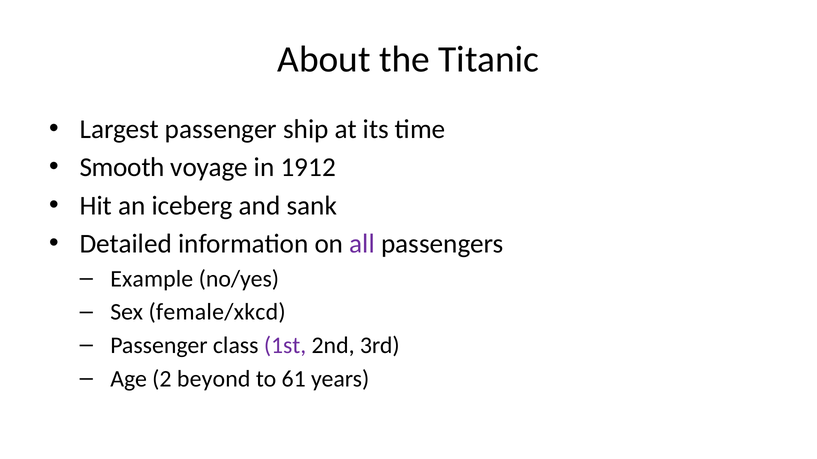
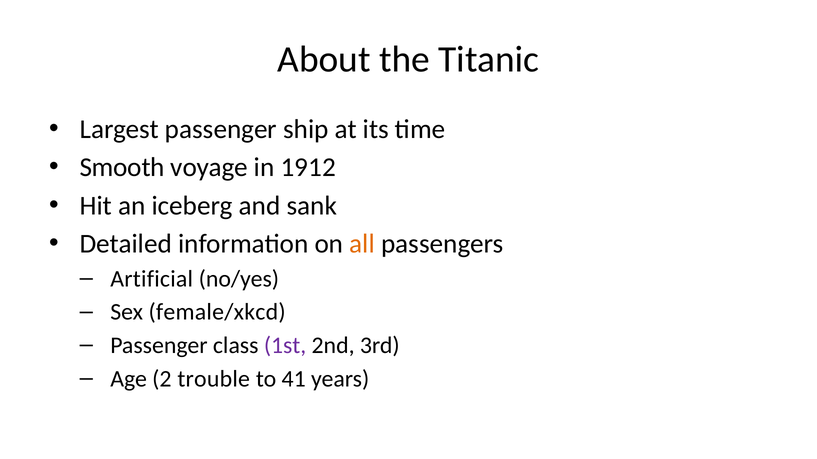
all colour: purple -> orange (362, 244)
Example: Example -> Artificial (152, 279)
beyond: beyond -> trouble (214, 379)
61: 61 -> 41 (294, 379)
